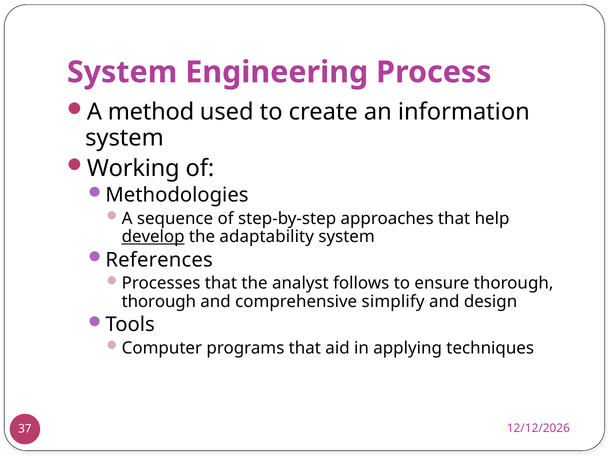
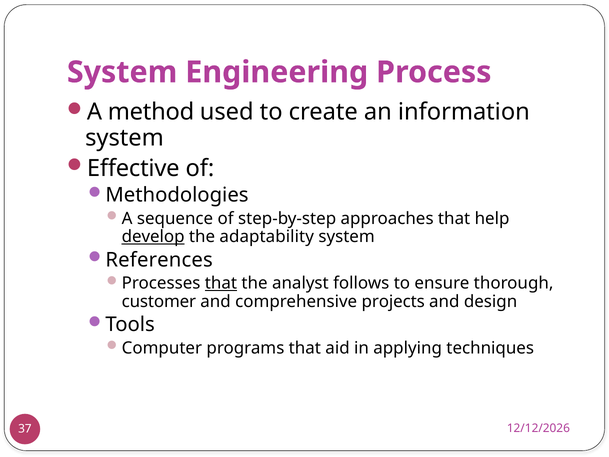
Working: Working -> Effective (133, 168)
that underline: none -> present (221, 283)
thorough: thorough -> customer (159, 301)
simplify: simplify -> projects (393, 301)
